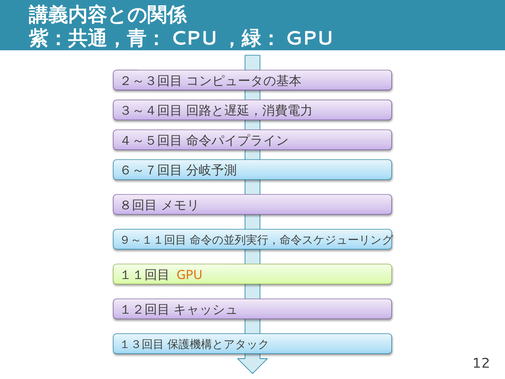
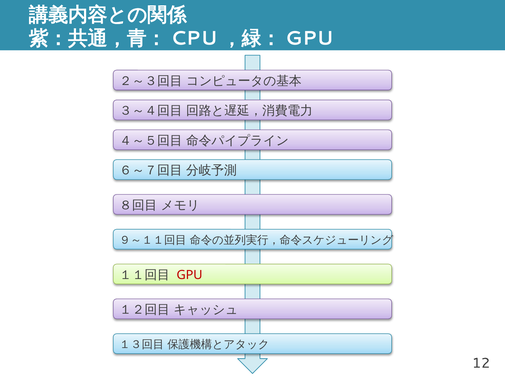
GPU colour: orange -> red (190, 275)
